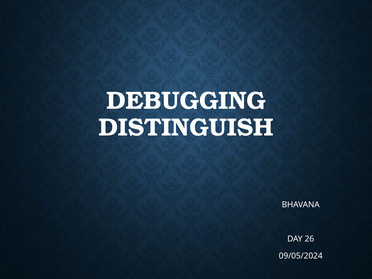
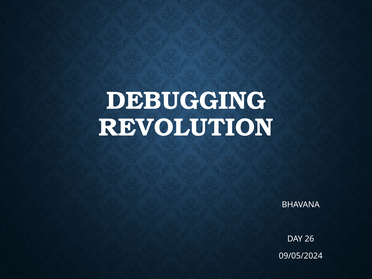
DISTINGUISH: DISTINGUISH -> REVOLUTION (186, 127)
